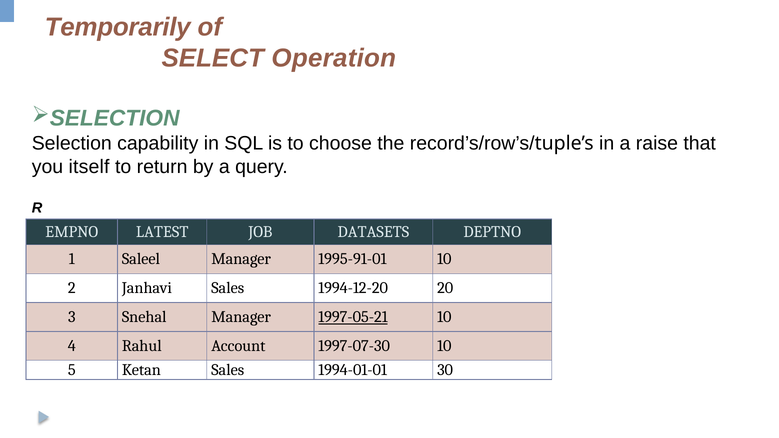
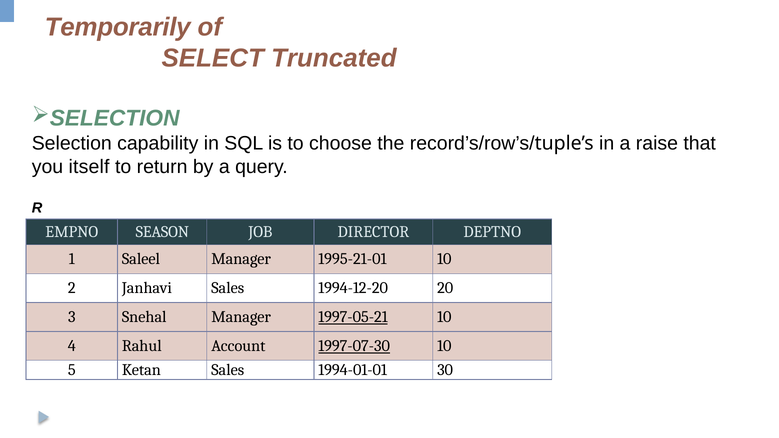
Operation: Operation -> Truncated (334, 58)
LATEST: LATEST -> SEASON (162, 232)
DATASETS: DATASETS -> DIRECTOR (373, 232)
1995-91-01: 1995-91-01 -> 1995-21-01 (352, 259)
1997-07-30 underline: none -> present (354, 346)
